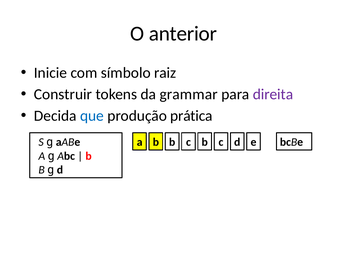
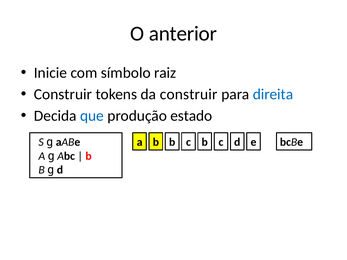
da grammar: grammar -> construir (189, 94)
direita colour: purple -> blue (273, 94)
prática: prática -> estado (191, 116)
